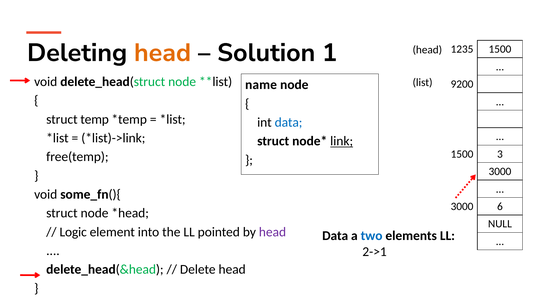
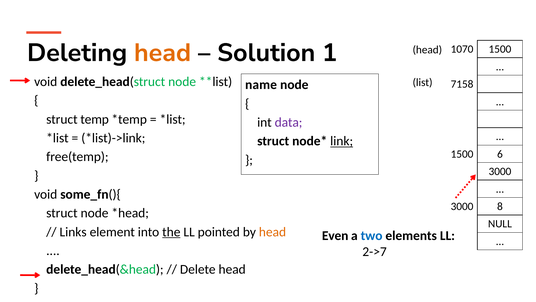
1235: 1235 -> 1070 (462, 49)
9200: 9200 -> 7158 (462, 84)
data colour: blue -> purple (289, 122)
3: 3 -> 6 (500, 154)
6: 6 -> 8 (500, 206)
Logic: Logic -> Links (73, 232)
the underline: none -> present (171, 232)
head colour: purple -> orange (273, 232)
Data: Data -> Even (335, 235)
2->1: 2->1 -> 2->7 (375, 251)
